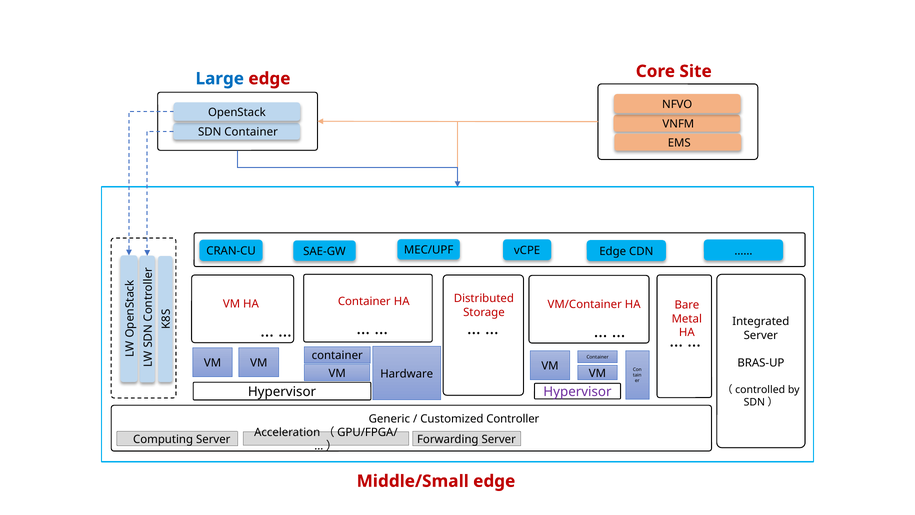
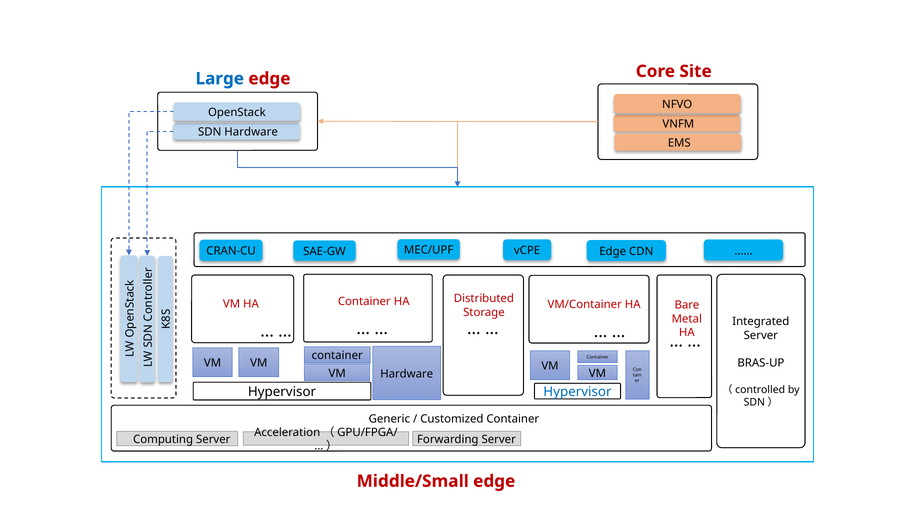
SDN Container: Container -> Hardware (251, 132)
Hypervisor colour: purple -> blue (577, 392)
Customized Controller: Controller -> Container (513, 418)
